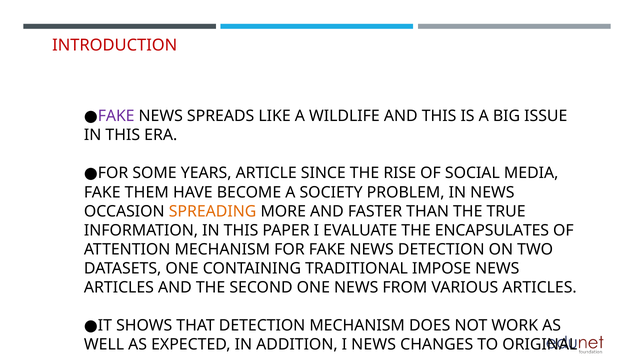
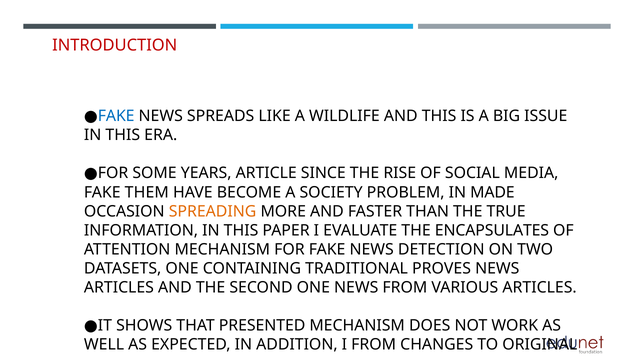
FAKE colour: purple -> blue (116, 116)
IN NEWS: NEWS -> MADE (492, 192)
TRADITIONAL IMPOSE: IMPOSE -> PROVES (442, 268)
THAT DETECTION: DETECTION -> PRESENTED (262, 325)
I NEWS: NEWS -> FROM (374, 344)
